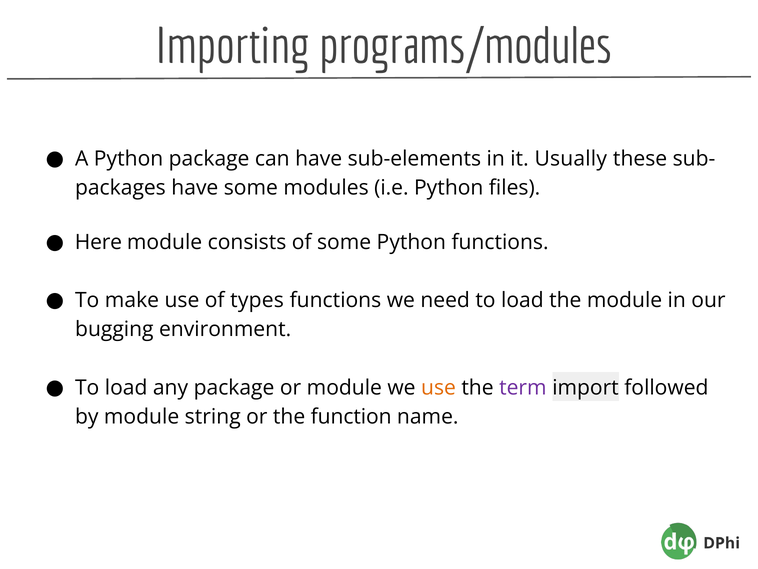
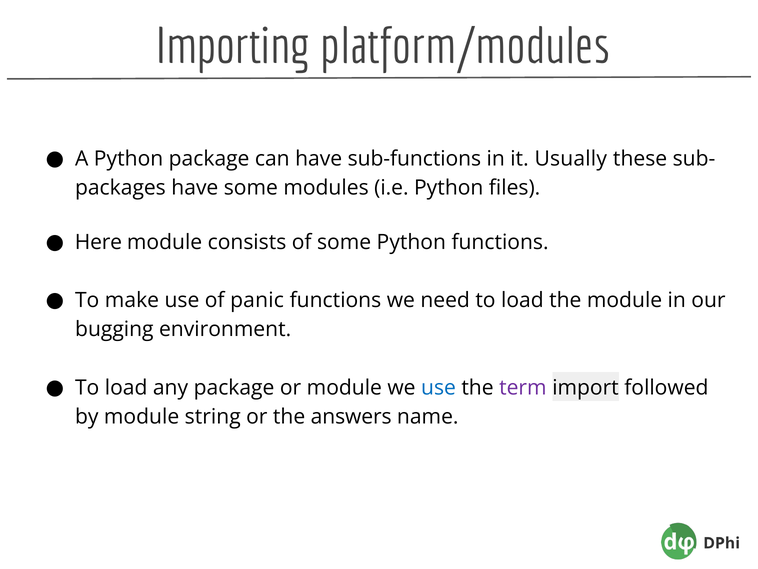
programs/modules: programs/modules -> platform/modules (466, 46)
sub-elements: sub-elements -> sub-functions (414, 158)
types: types -> panic (257, 300)
use colour: orange -> blue (438, 387)
function: function -> answers (351, 416)
